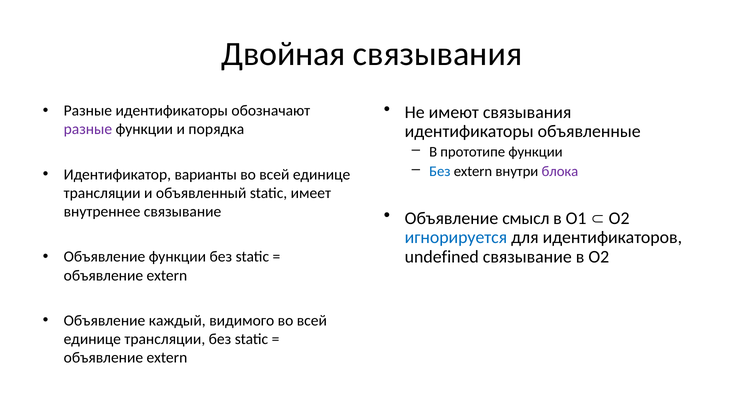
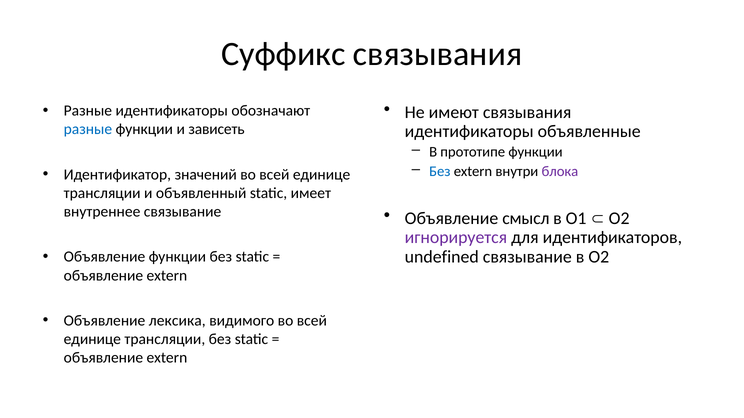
Двойная: Двойная -> Суффикс (283, 54)
разные colour: purple -> blue (88, 129)
порядка: порядка -> зависеть (217, 129)
варианты: варианты -> значений (206, 175)
игнорируется colour: blue -> purple (456, 238)
каждый: каждый -> лексика (177, 321)
